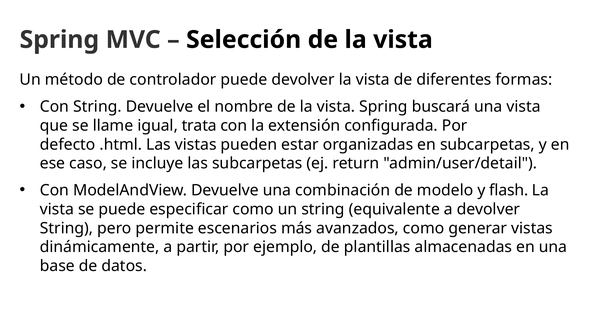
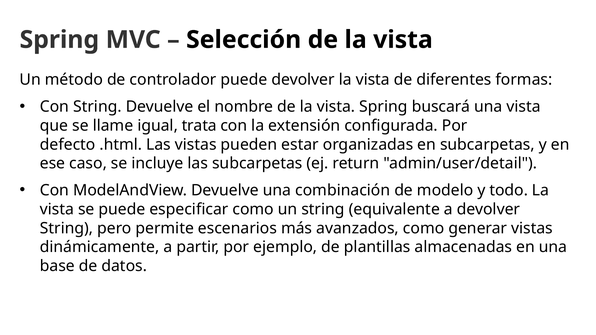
flash: flash -> todo (509, 190)
